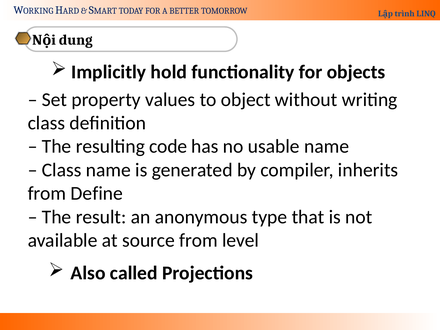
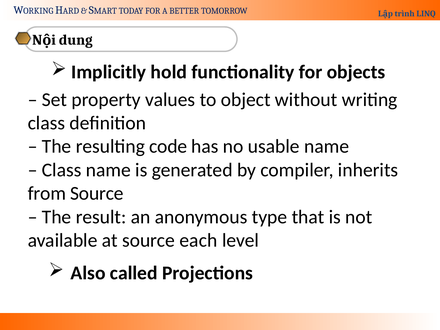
from Define: Define -> Source (97, 193)
source from: from -> each (198, 240)
